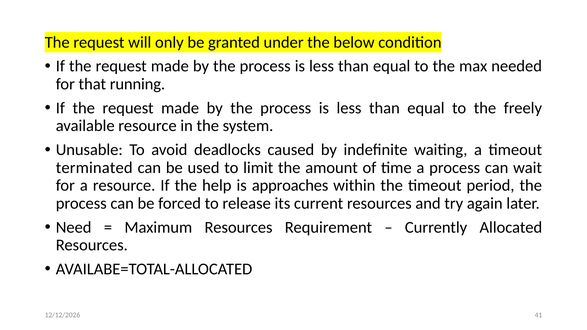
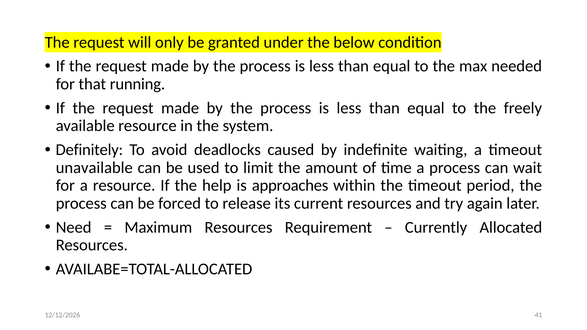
Unusable: Unusable -> Definitely (89, 150)
terminated: terminated -> unavailable (94, 168)
